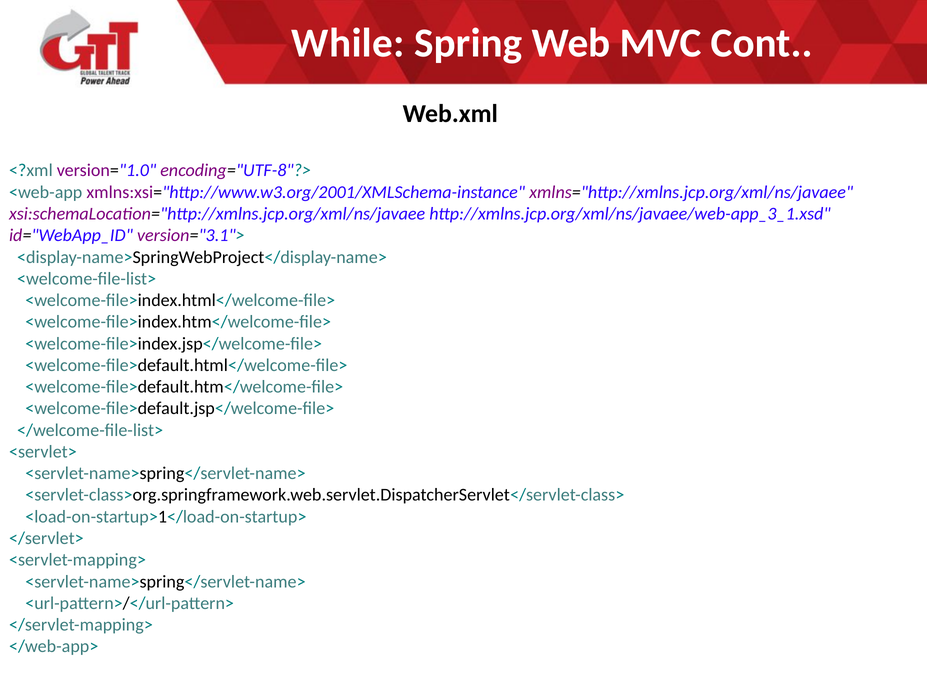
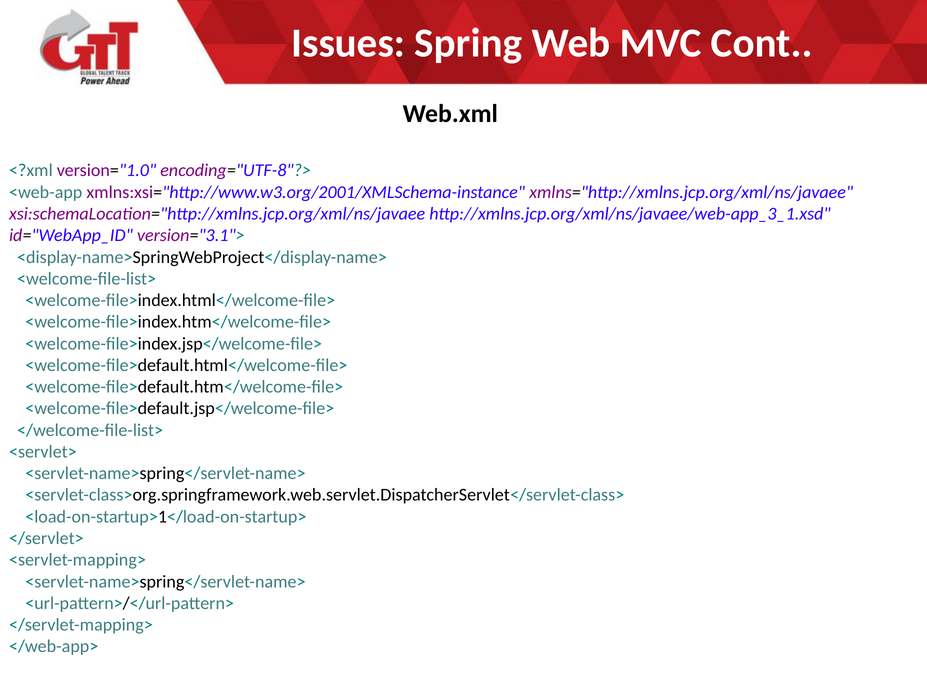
While: While -> Issues (348, 43)
